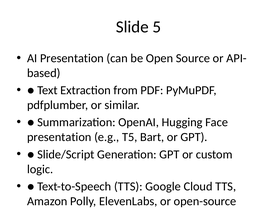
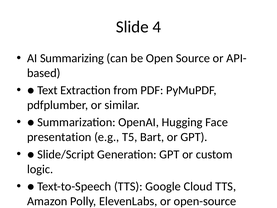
Slide 5: 5 -> 4 (157, 27)
AI Presentation: Presentation -> Summarizing (72, 58)
